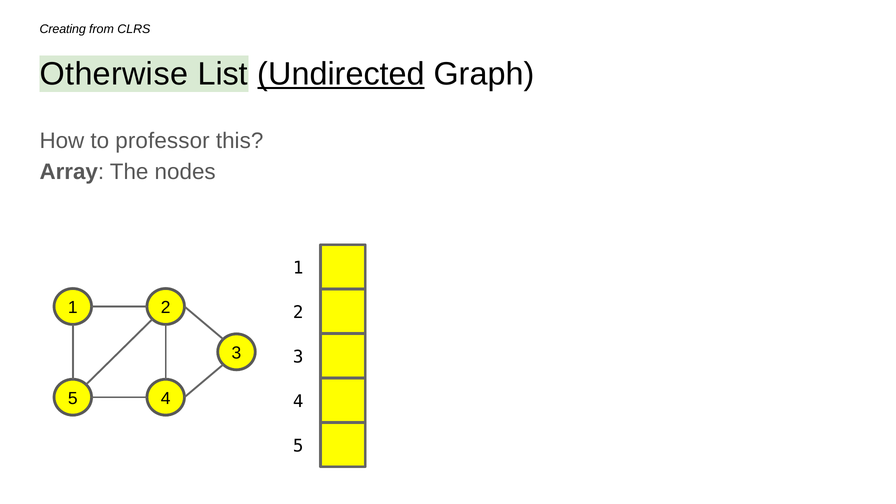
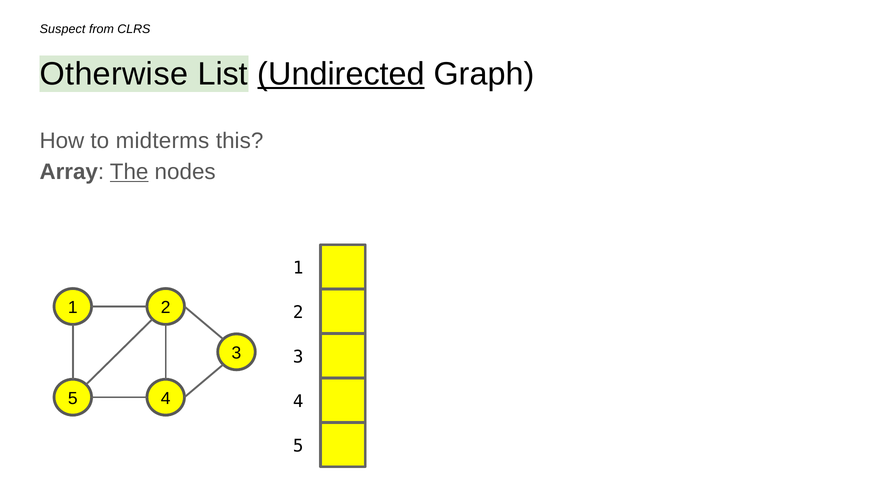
Creating: Creating -> Suspect (63, 29)
professor: professor -> midterms (162, 141)
The underline: none -> present (129, 172)
